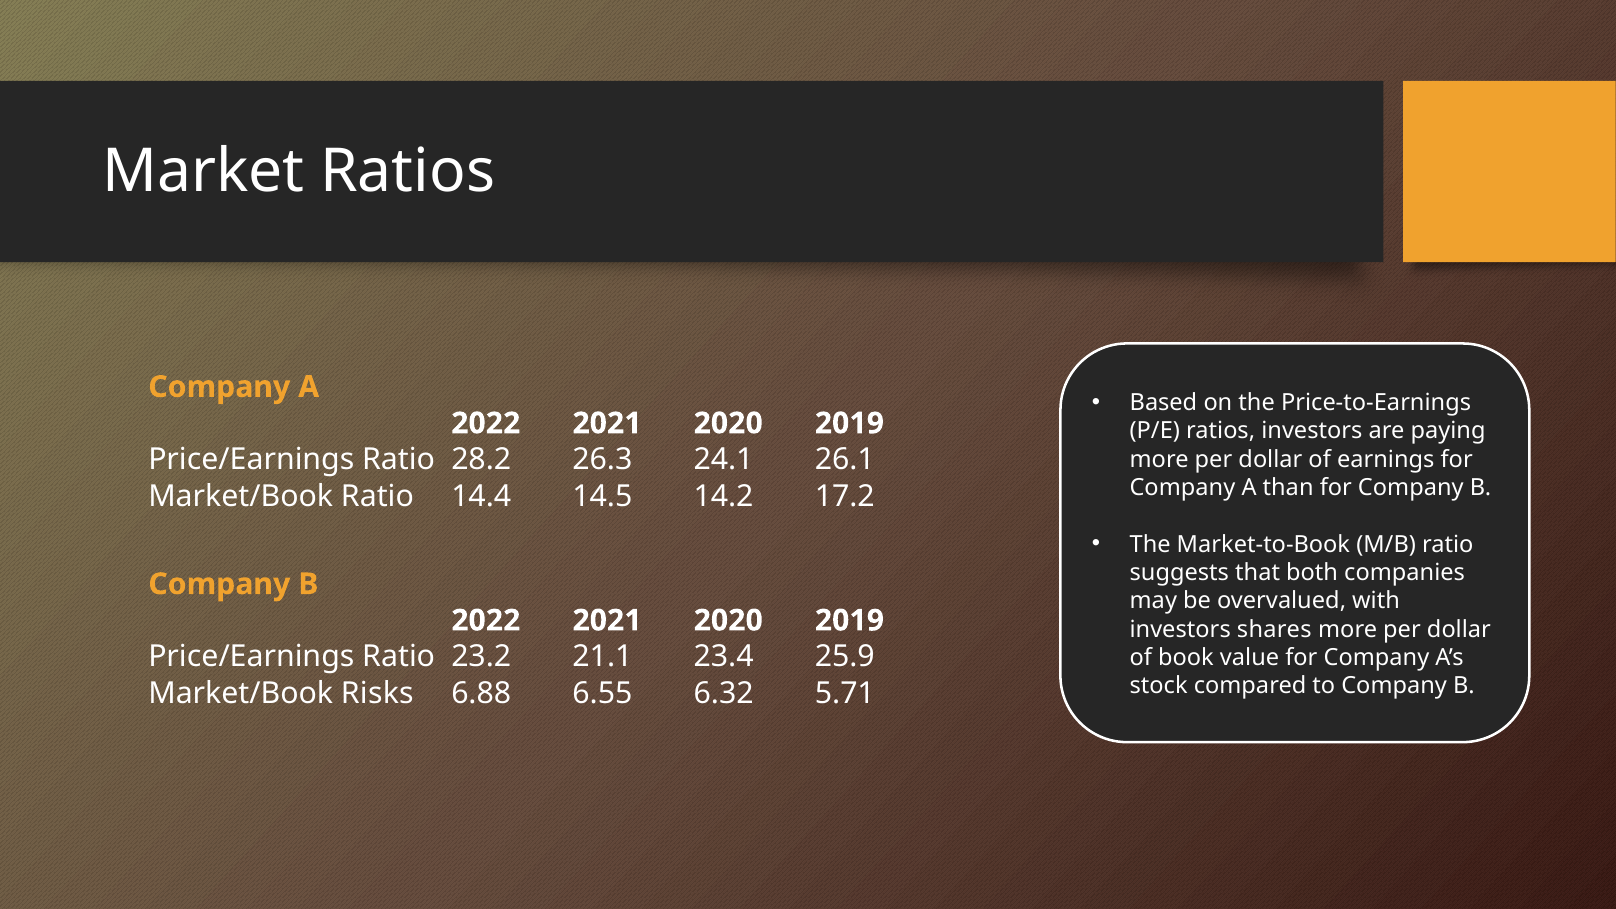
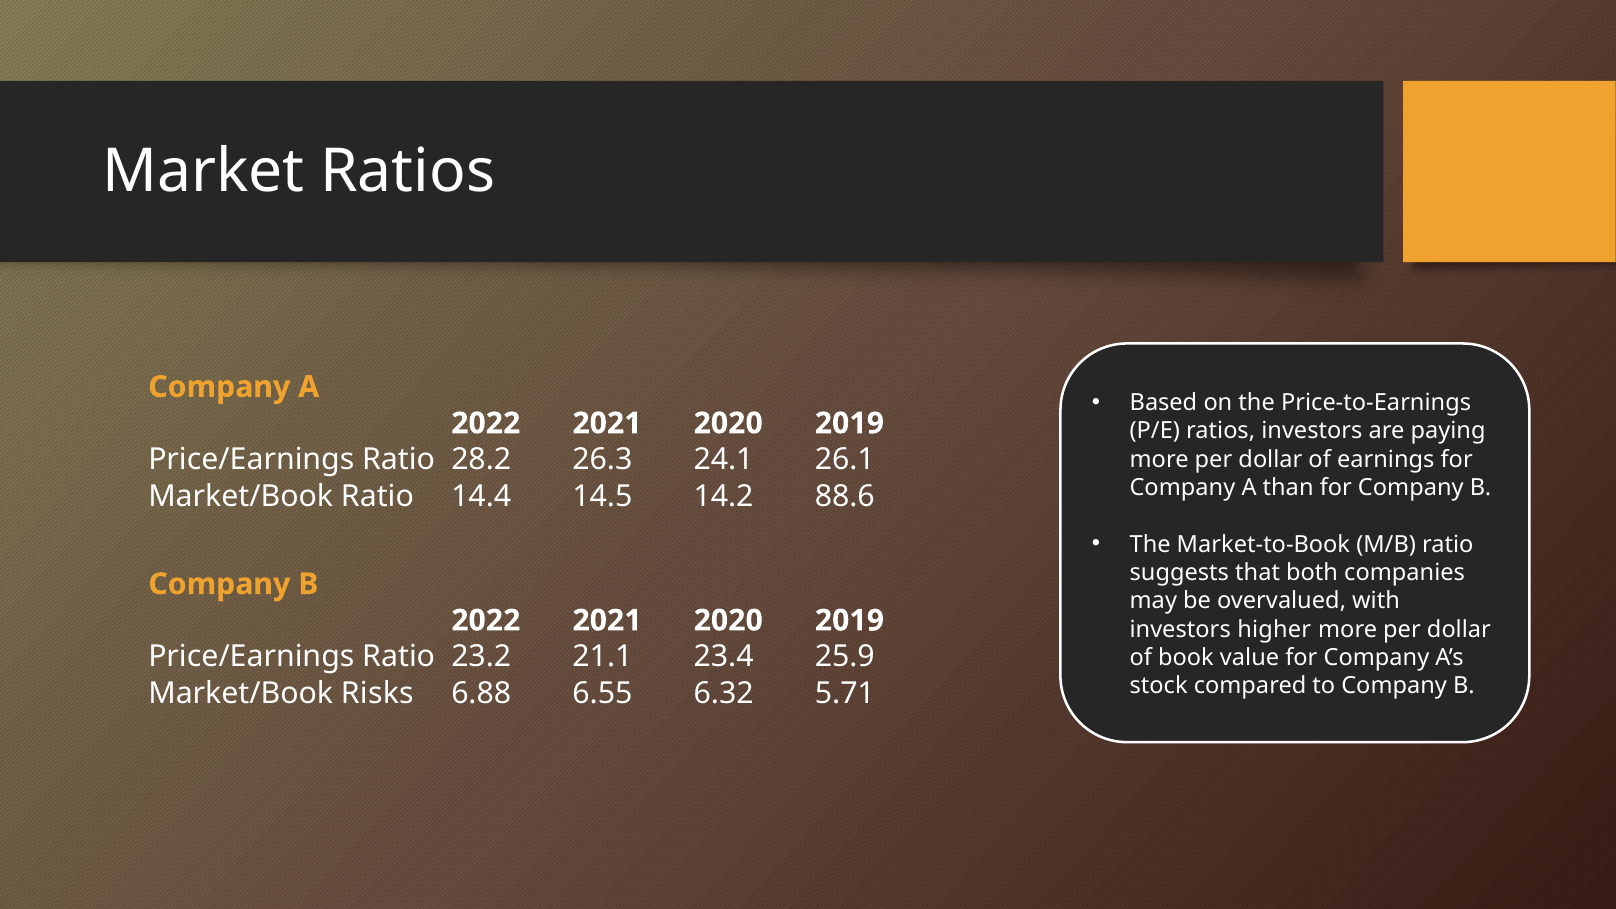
17.2: 17.2 -> 88.6 (845, 496)
shares: shares -> higher (1274, 629)
